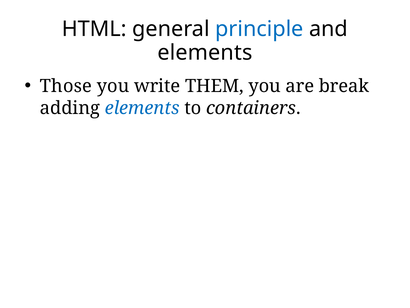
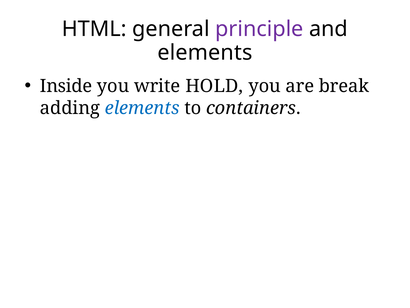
principle colour: blue -> purple (259, 29)
Those: Those -> Inside (66, 86)
THEM: THEM -> HOLD (214, 86)
